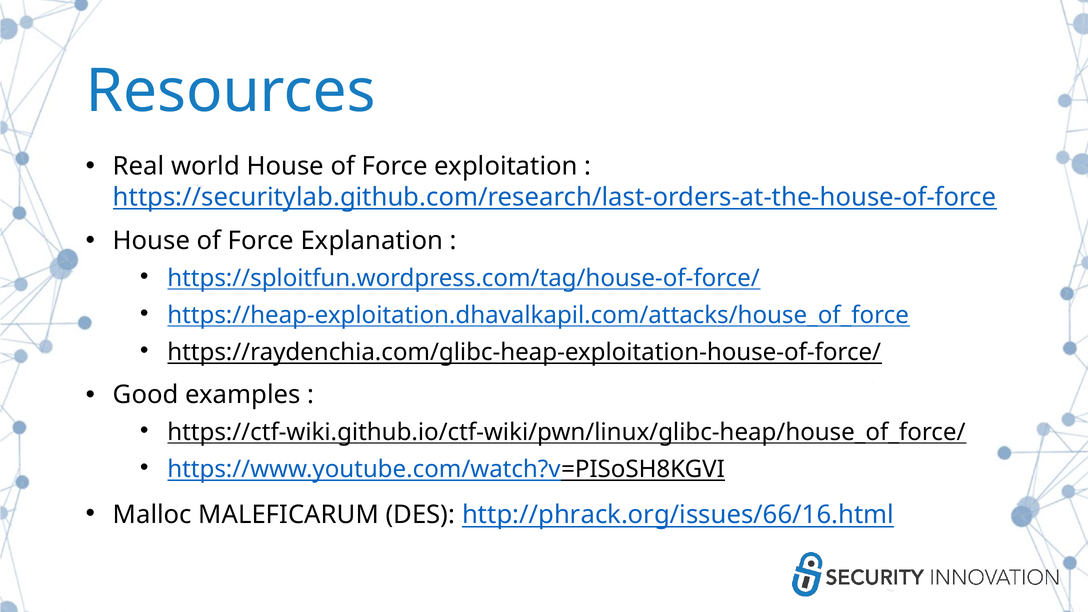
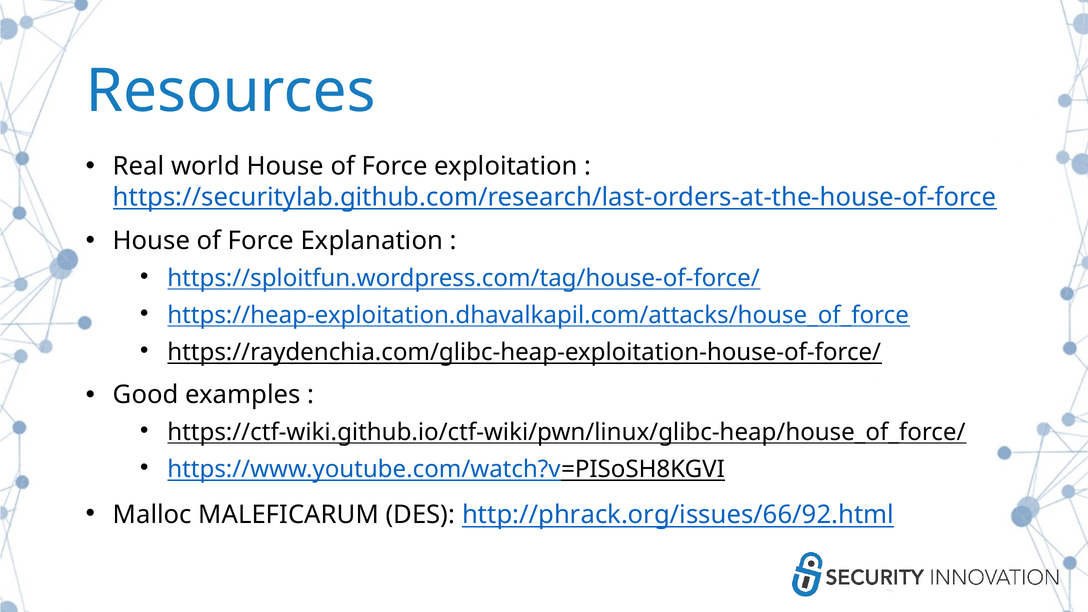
http://phrack.org/issues/66/16.html: http://phrack.org/issues/66/16.html -> http://phrack.org/issues/66/92.html (678, 515)
